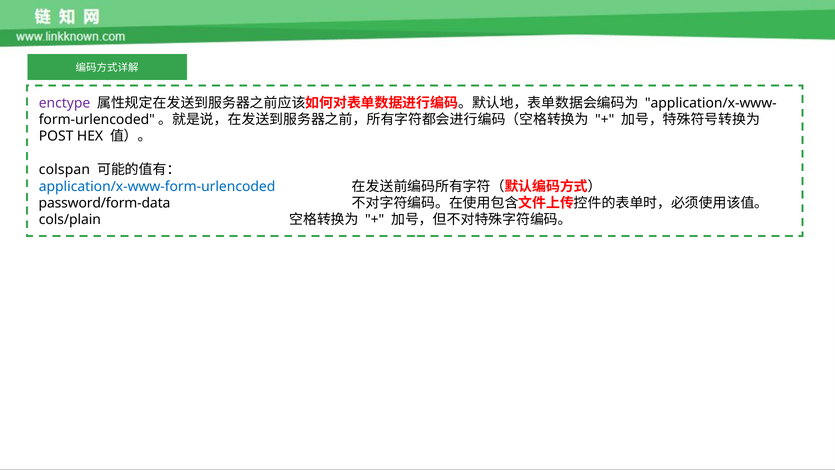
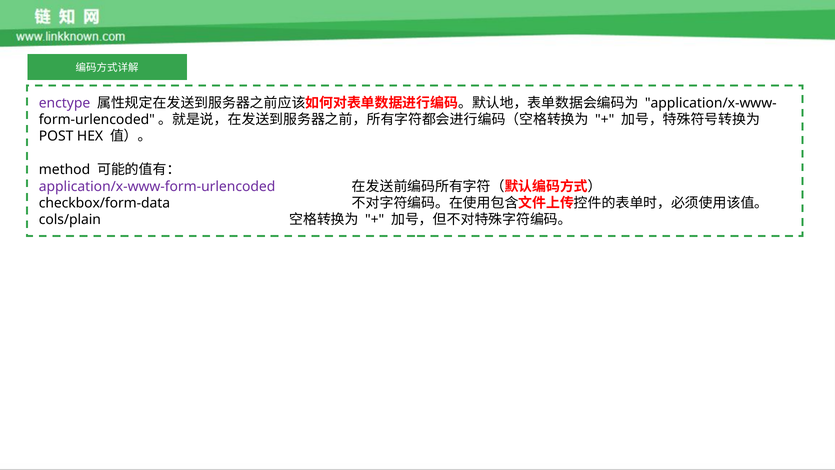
colspan: colspan -> method (64, 170)
application/x-www-form-urlencoded colour: blue -> purple (157, 186)
password/form-data: password/form-data -> checkbox/form-data (104, 203)
